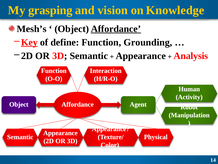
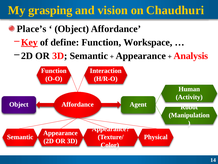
Knowledge: Knowledge -> Chaudhuri (175, 10)
Mesh’s: Mesh’s -> Place’s (32, 29)
Affordance underline: present -> none (116, 29)
Grounding: Grounding -> Workspace (148, 42)
